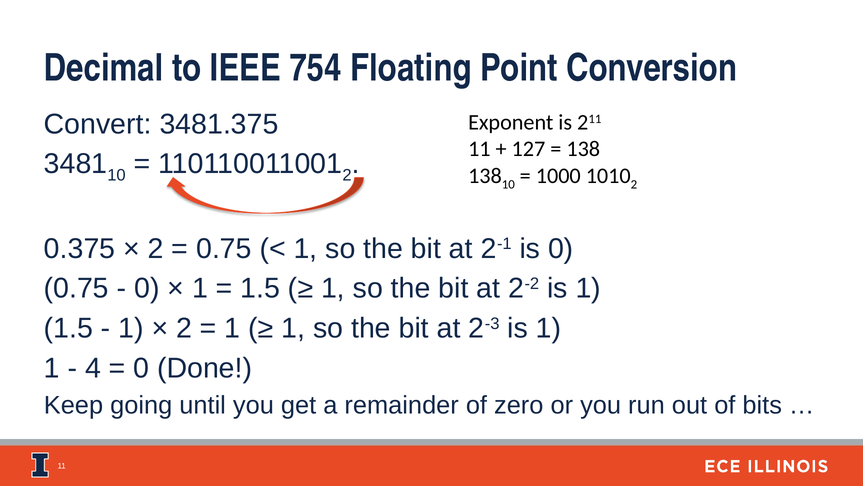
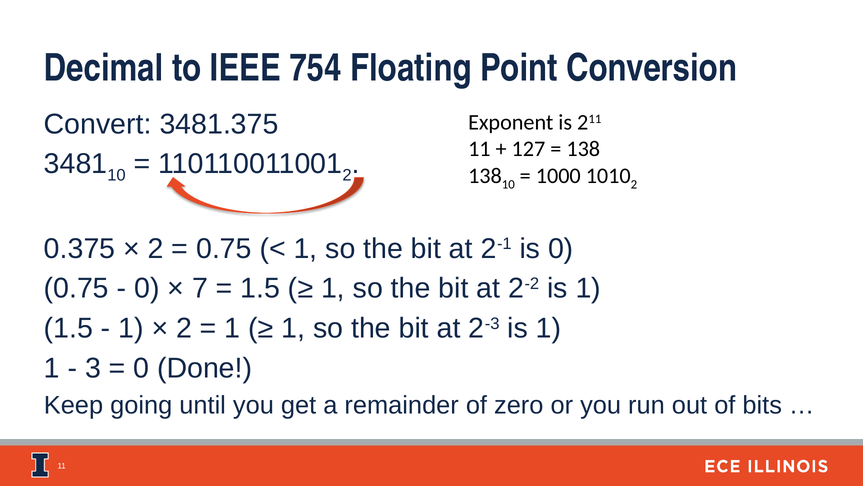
1: 1 -> 7 (200, 288)
4: 4 -> 3 (93, 368)
